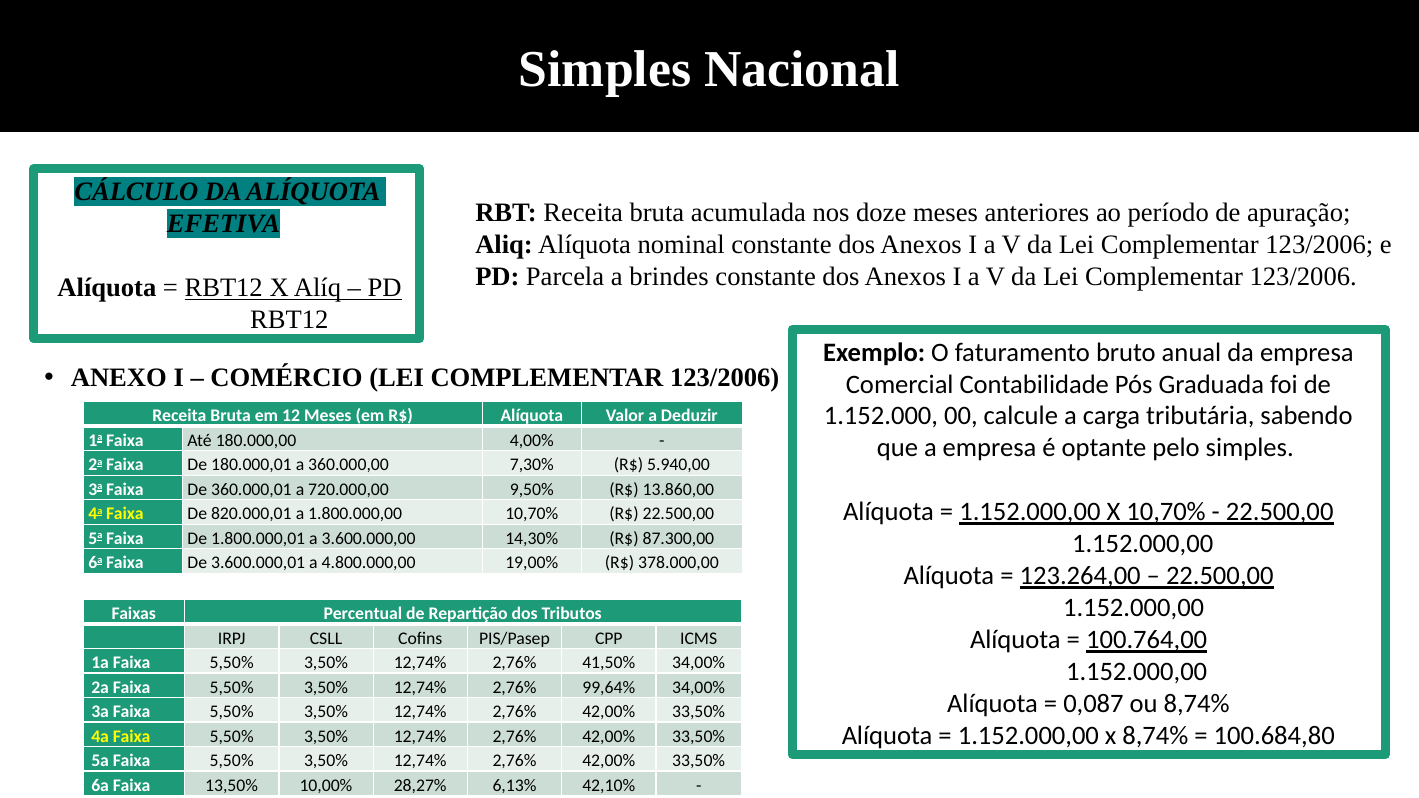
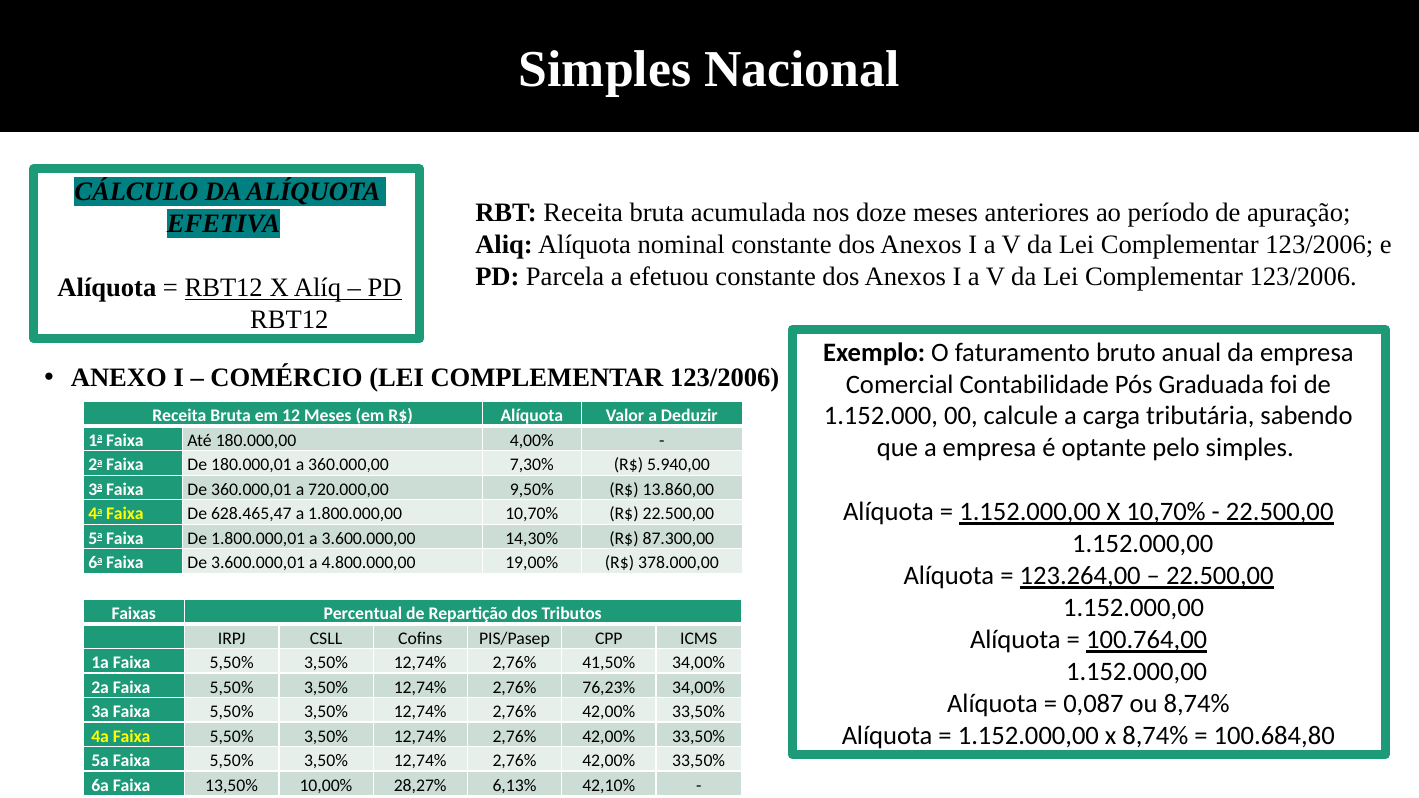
brindes: brindes -> efetuou (669, 277)
820.000,01: 820.000,01 -> 628.465,47 (251, 514)
99,64%: 99,64% -> 76,23% (609, 687)
